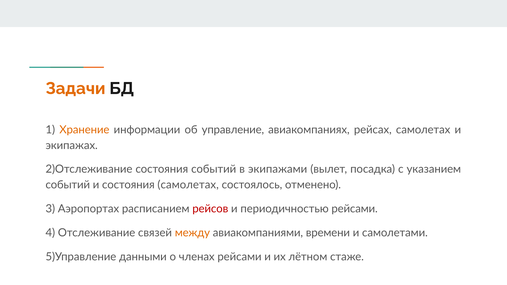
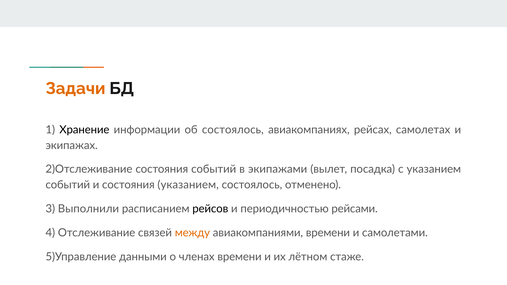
Хранение colour: orange -> black (84, 130)
об управление: управление -> состоялось (233, 130)
состояния самолетах: самолетах -> указанием (188, 185)
Аэропортах: Аэропортах -> Выполнили (88, 209)
рейсов colour: red -> black (210, 209)
членах рейсами: рейсами -> времени (239, 257)
